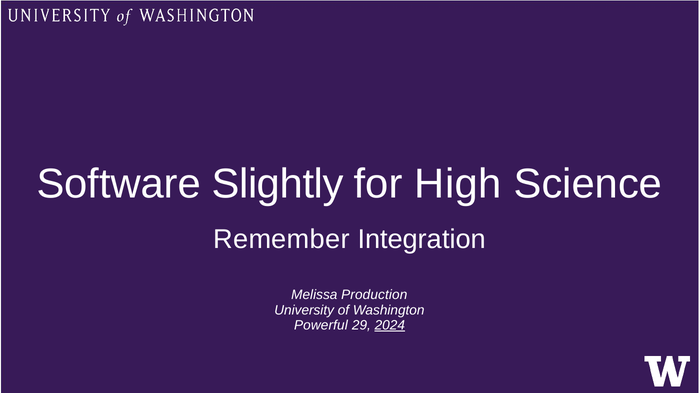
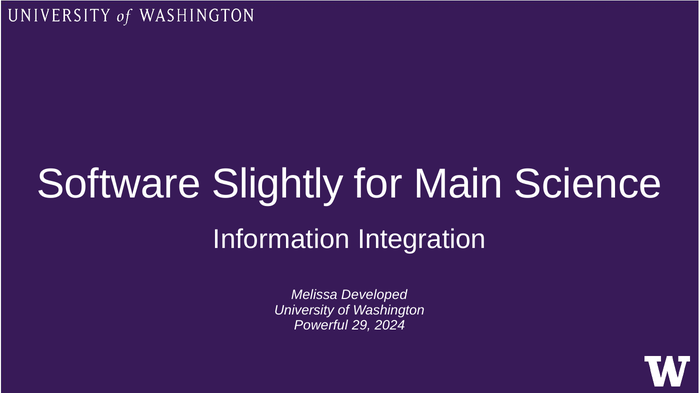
High: High -> Main (458, 184)
Remember: Remember -> Information (282, 239)
Production: Production -> Developed (374, 295)
2024 underline: present -> none (390, 325)
